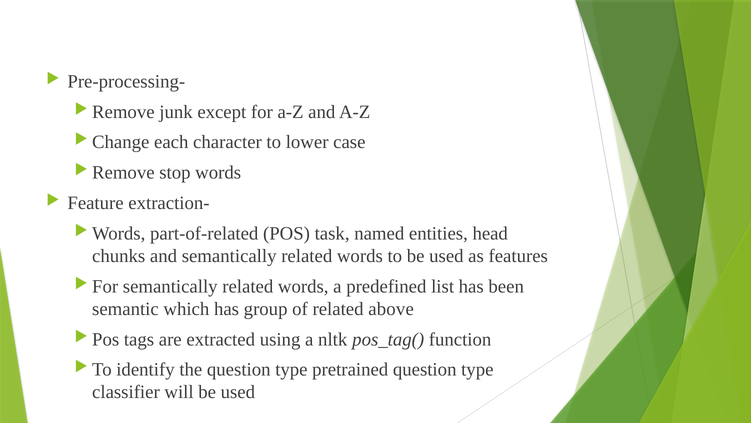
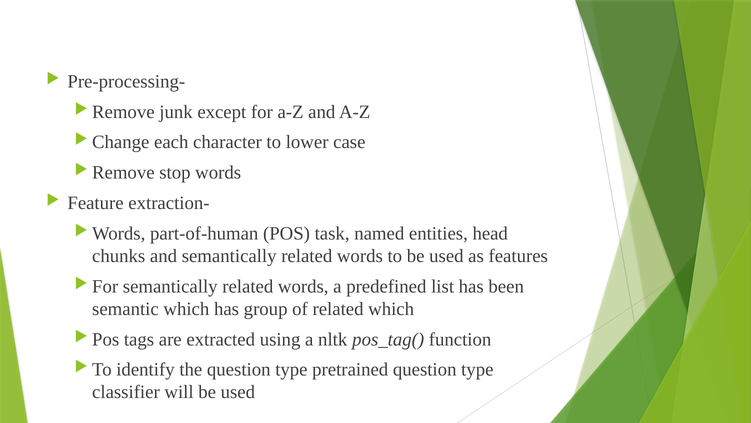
part-of-related: part-of-related -> part-of-human (204, 233)
related above: above -> which (391, 309)
